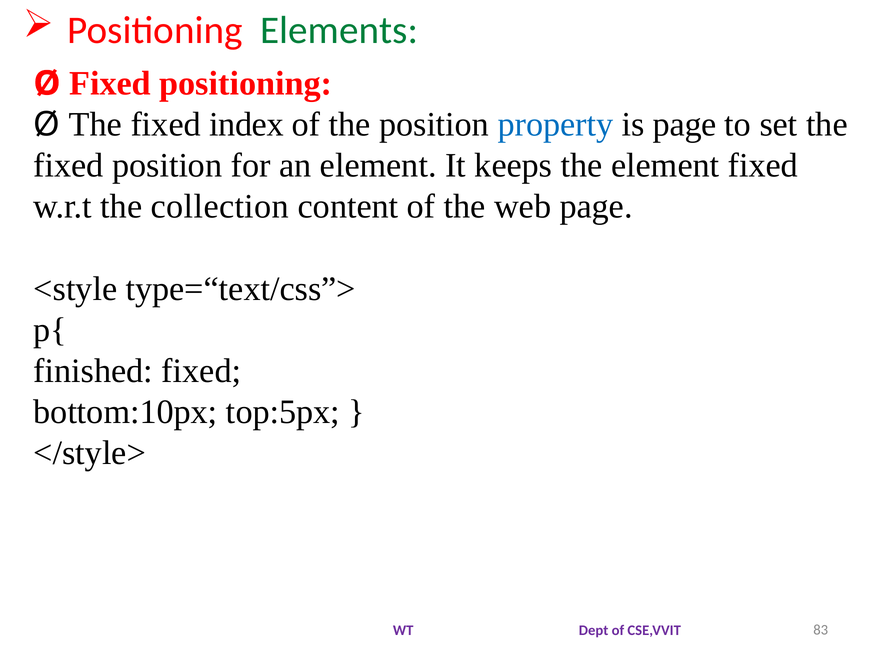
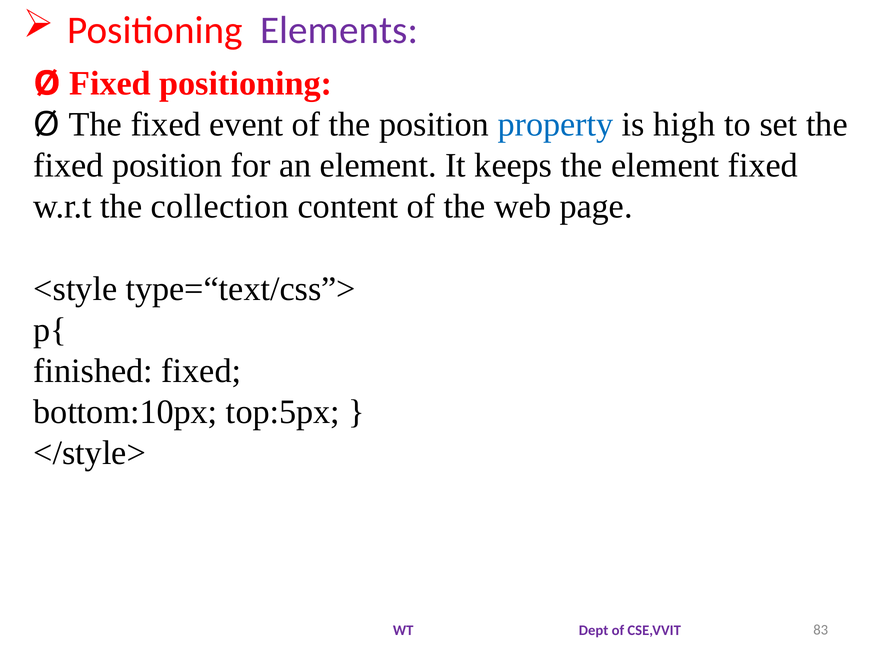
Elements colour: green -> purple (339, 31)
index: index -> event (246, 125)
is page: page -> high (684, 125)
